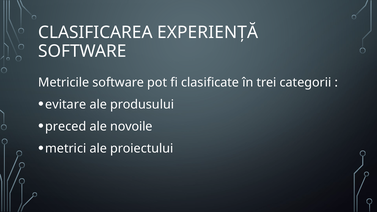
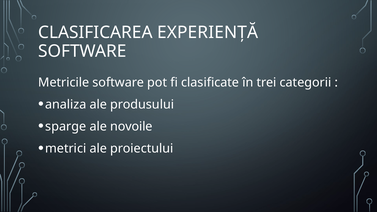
evitare: evitare -> analiza (66, 104)
preced: preced -> sparge (66, 126)
